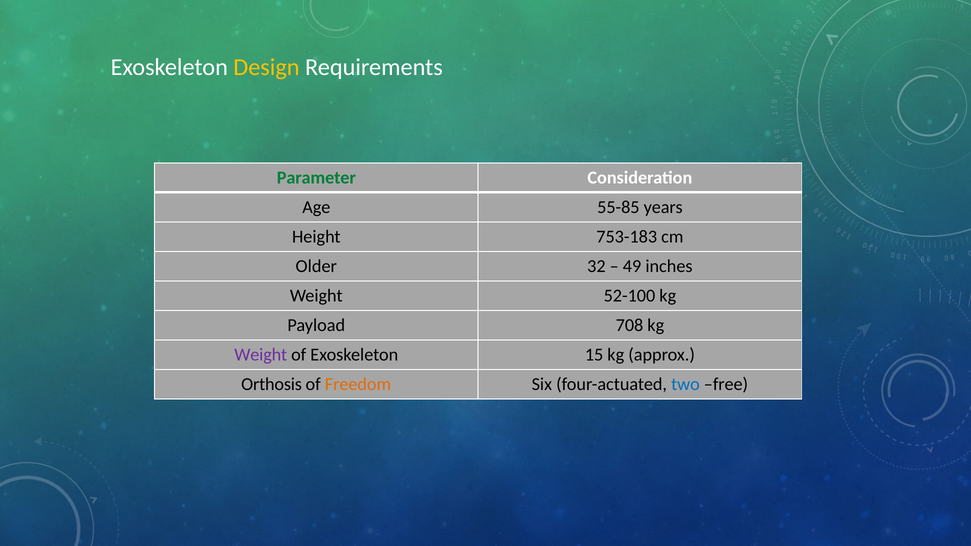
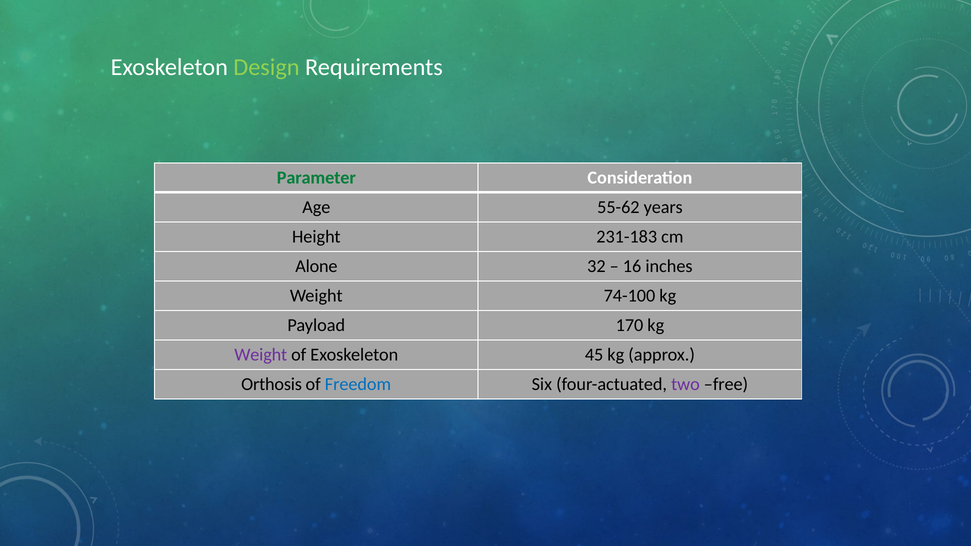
Design colour: yellow -> light green (266, 67)
55-85: 55-85 -> 55-62 (618, 207)
753-183: 753-183 -> 231-183 (627, 237)
Older: Older -> Alone (316, 266)
49: 49 -> 16 (632, 266)
52-100: 52-100 -> 74-100 (629, 296)
708: 708 -> 170 (629, 326)
15: 15 -> 45 (594, 355)
Freedom colour: orange -> blue (358, 385)
two colour: blue -> purple (685, 385)
